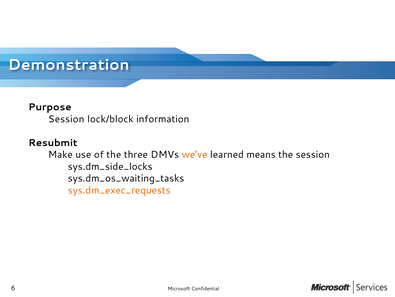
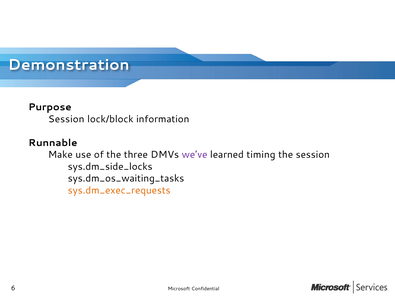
Resubmit: Resubmit -> Runnable (53, 142)
we’ve colour: orange -> purple (195, 154)
means: means -> timing (261, 154)
